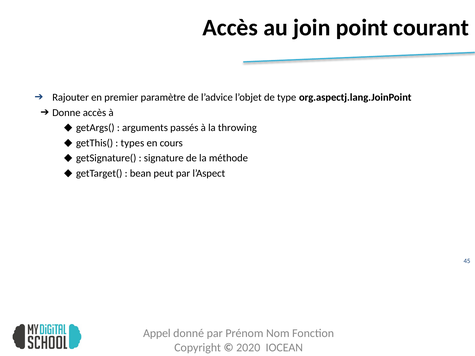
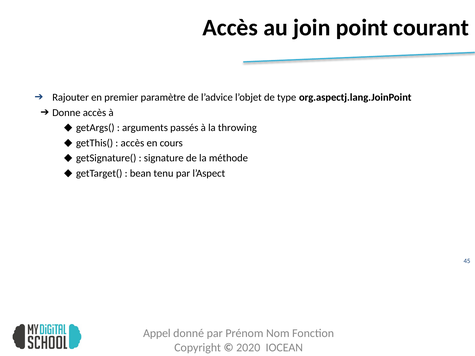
types: types -> accès (132, 143)
peut: peut -> tenu (164, 173)
